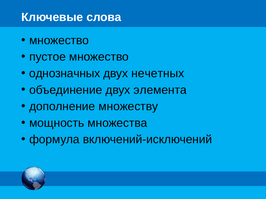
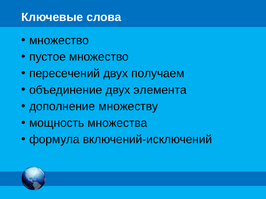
однозначных: однозначных -> пересечений (65, 74)
нечетных: нечетных -> получаем (158, 74)
